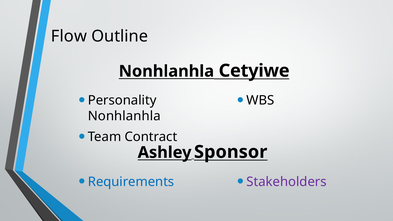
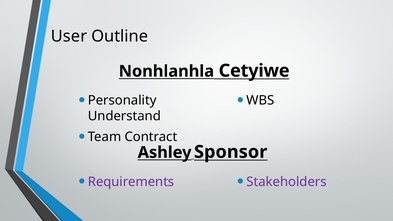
Flow: Flow -> User (69, 36)
Nonhlanhla: Nonhlanhla -> Understand (124, 116)
Requirements colour: blue -> purple (131, 182)
